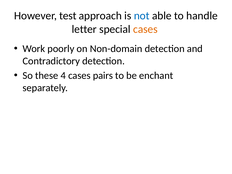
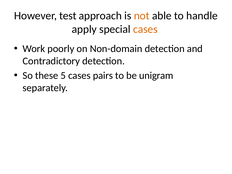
not colour: blue -> orange (142, 16)
letter: letter -> apply (84, 29)
4: 4 -> 5 (63, 75)
enchant: enchant -> unigram (156, 75)
